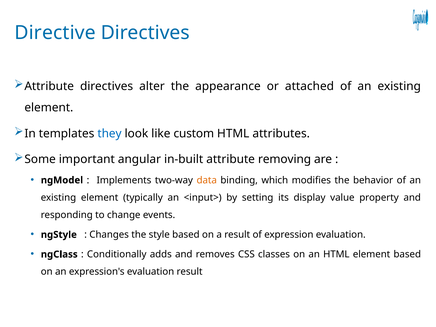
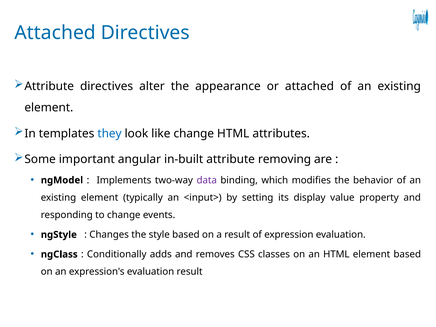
Directive: Directive -> Attached (55, 33)
like custom: custom -> change (194, 134)
data colour: orange -> purple (207, 180)
